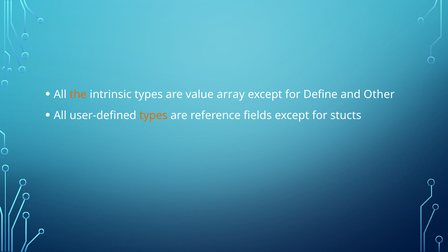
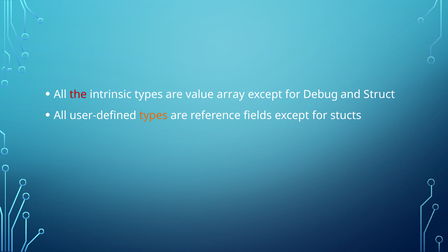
the colour: orange -> red (78, 95)
Define: Define -> Debug (321, 95)
Other: Other -> Struct (379, 95)
